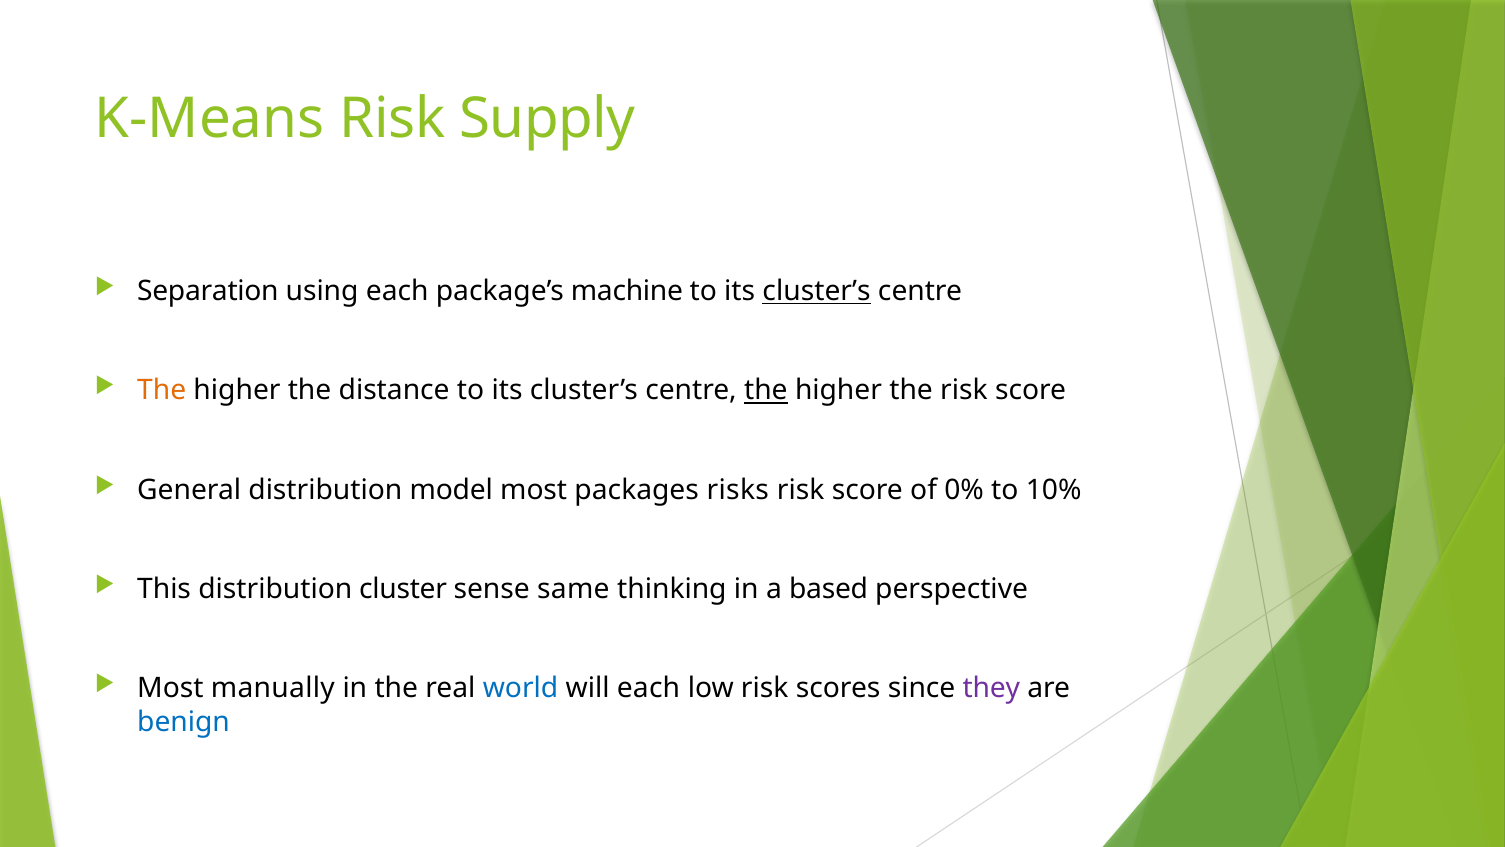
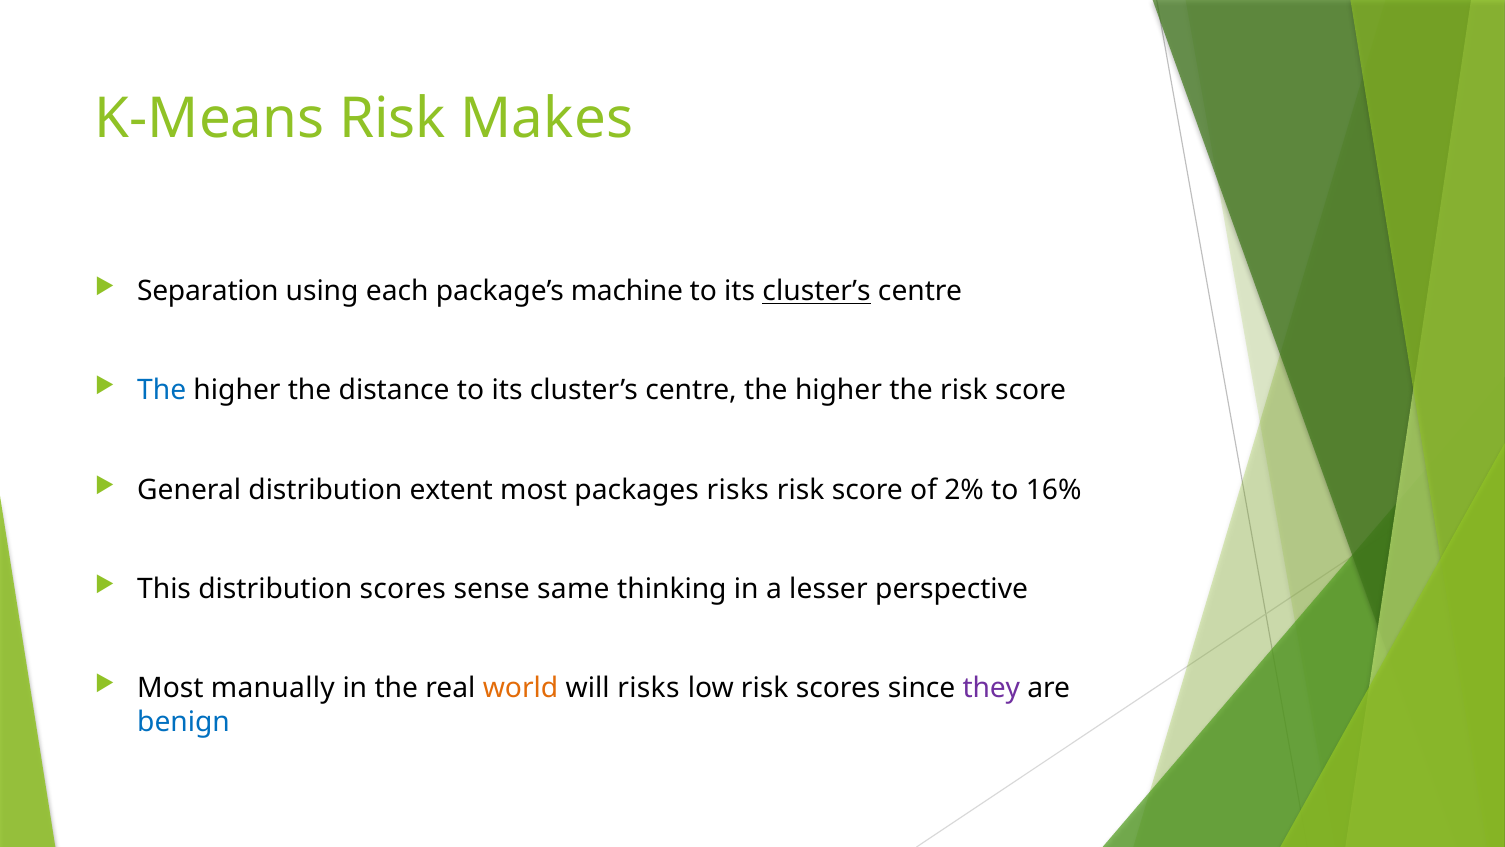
Supply: Supply -> Makes (547, 119)
The colour: orange -> blue (162, 390)
the underline: present -> none (766, 390)
model: model -> extent (451, 489)
0%: 0% -> 2% (964, 489)
10%: 10% -> 16% (1054, 489)
distribution cluster: cluster -> scores (403, 589)
based: based -> lesser (828, 589)
world colour: blue -> orange (521, 688)
will each: each -> risks (648, 688)
